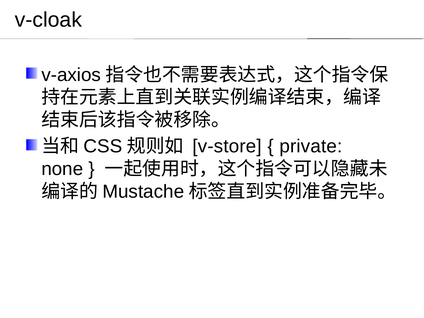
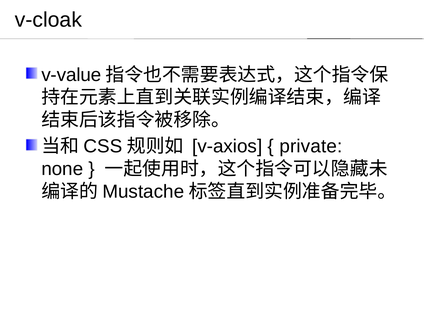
v-axios: v-axios -> v-value (71, 75)
v-store: v-store -> v-axios (227, 146)
